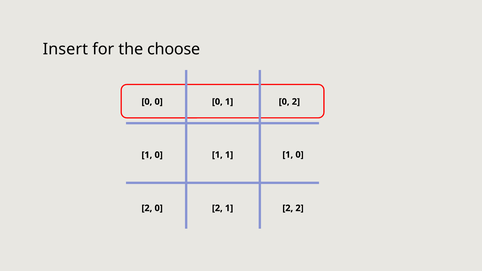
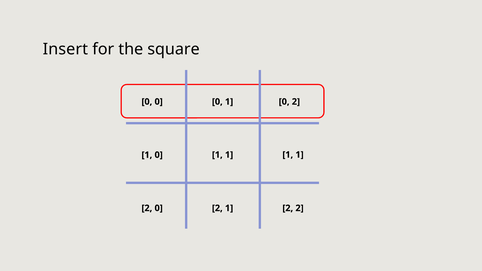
choose: choose -> square (174, 49)
1 1 1 0: 0 -> 1 (300, 155)
